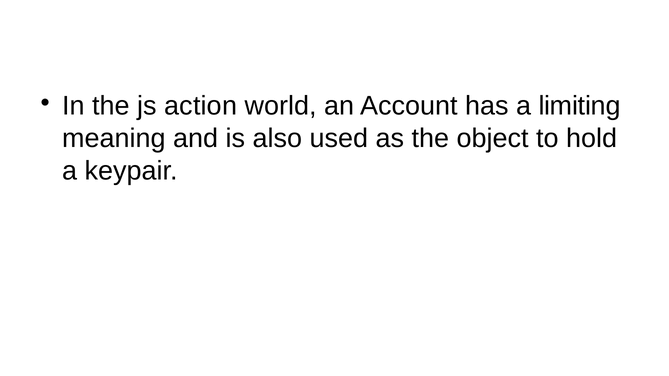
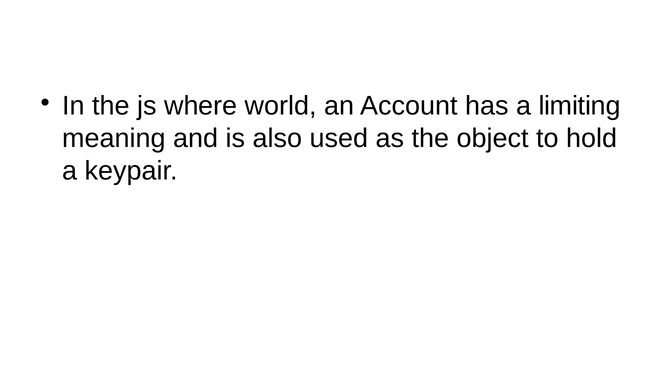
action: action -> where (201, 106)
